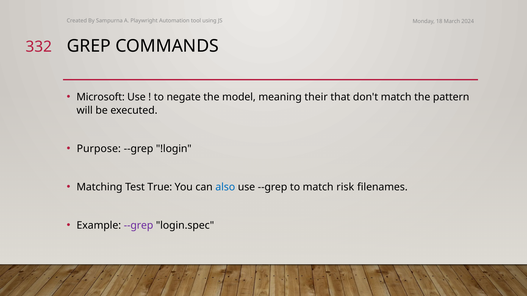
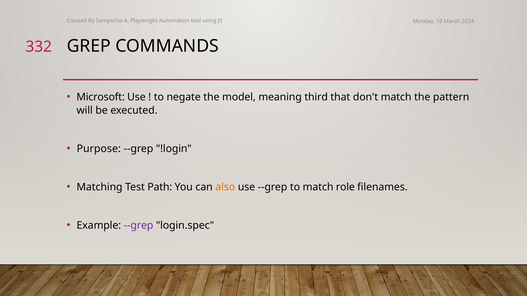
their: their -> third (316, 97)
True: True -> Path (160, 187)
also colour: blue -> orange (225, 187)
risk: risk -> role (345, 187)
